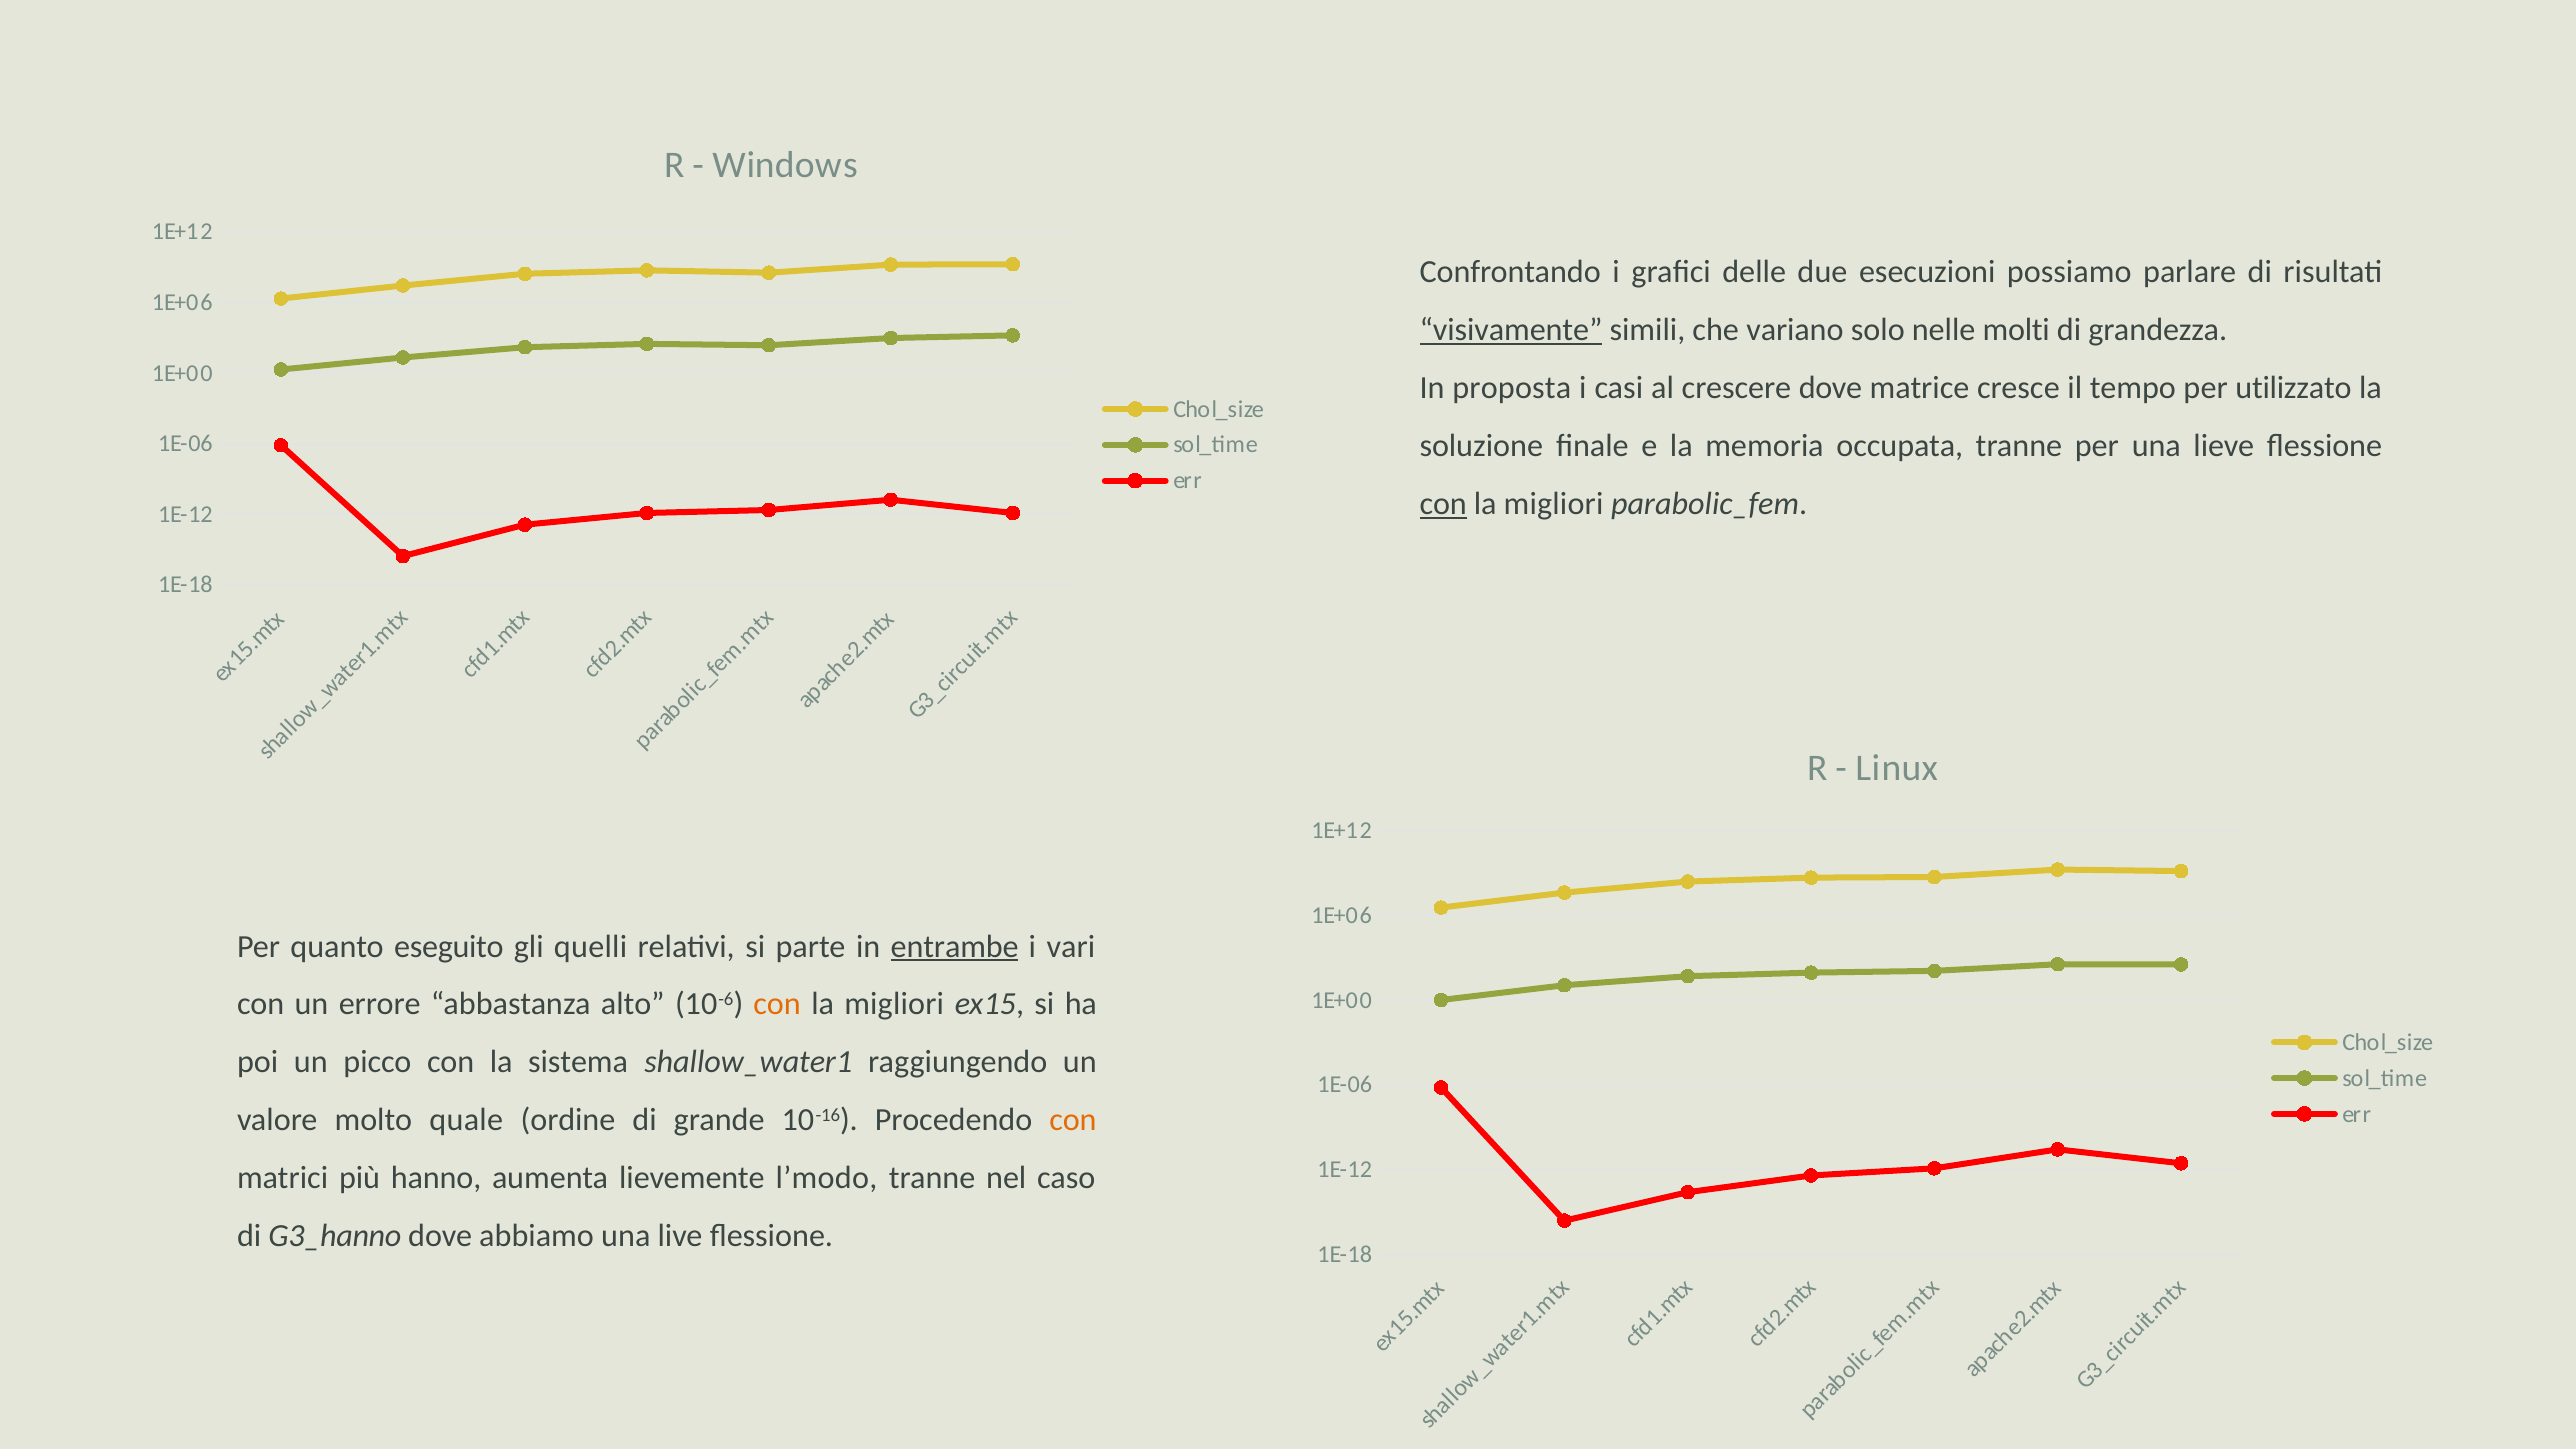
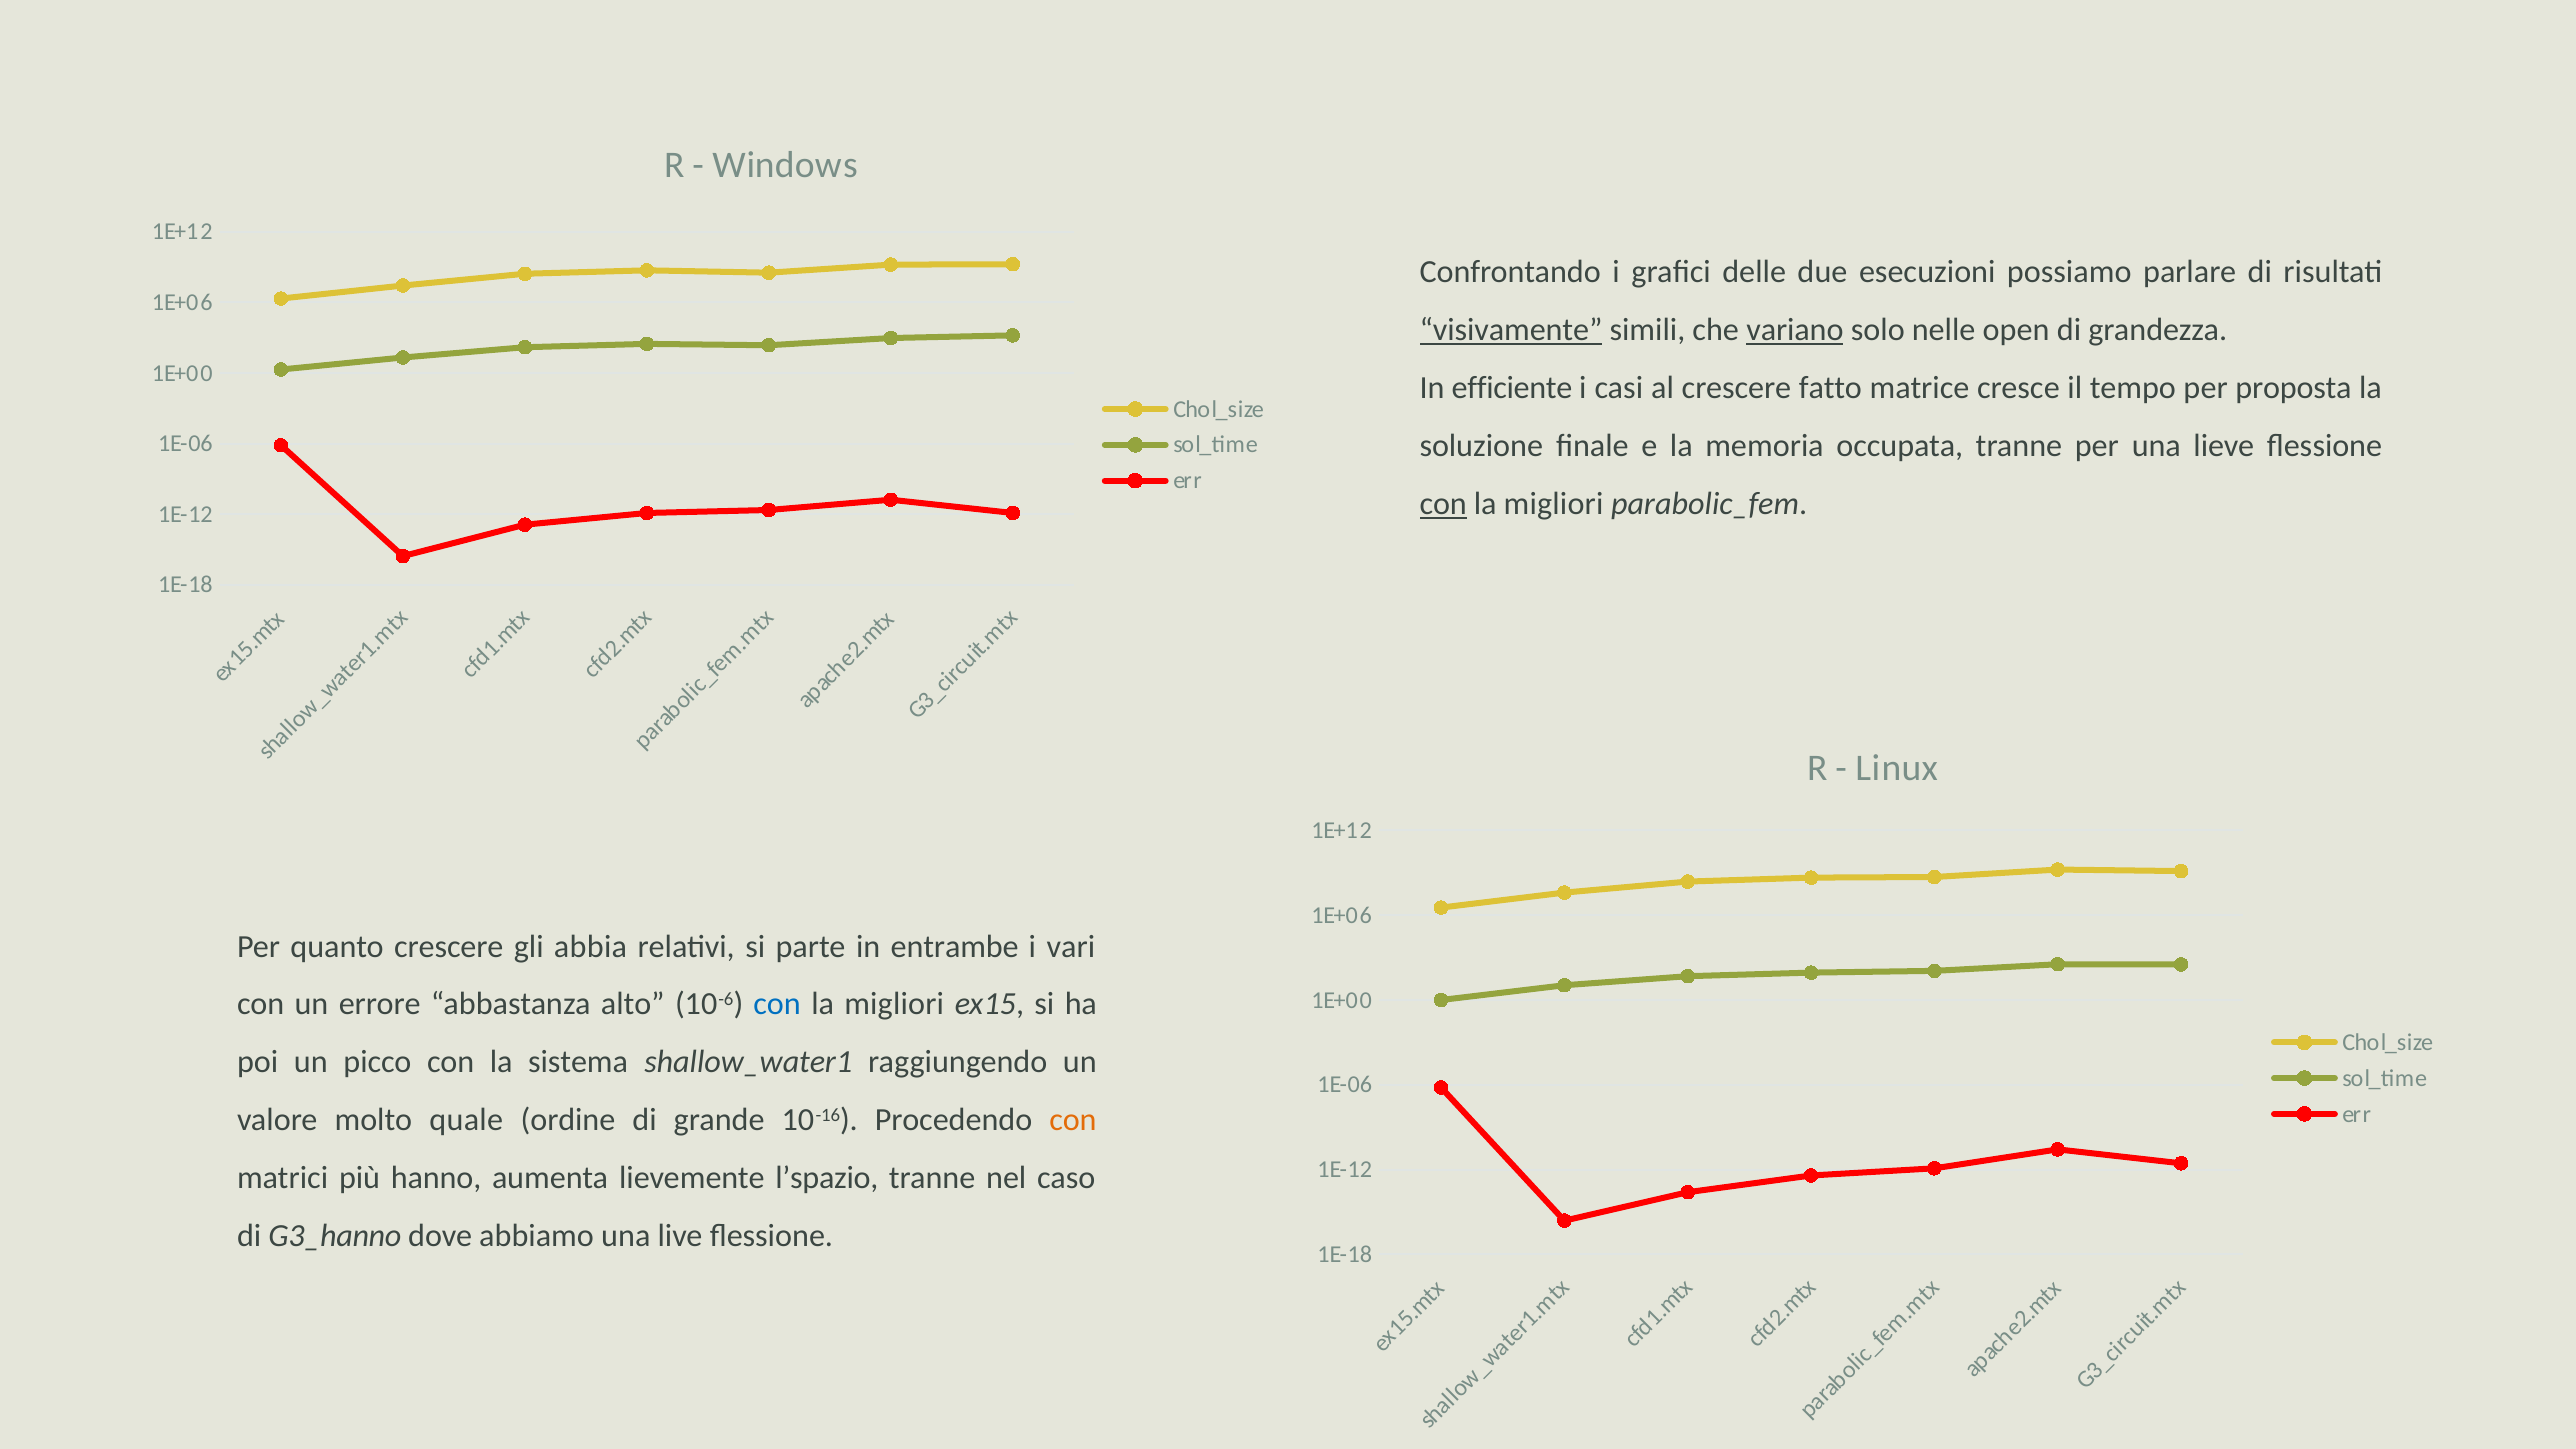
variano underline: none -> present (1795, 330)
molti: molti -> open (2016, 330)
proposta: proposta -> efficiente (1512, 388)
crescere dove: dove -> fatto (1830, 388)
utilizzato: utilizzato -> proposta (2293, 388)
quanto eseguito: eseguito -> crescere (449, 946)
quelli: quelli -> abbia (591, 946)
entrambe underline: present -> none (955, 946)
con colour: orange -> blue (777, 1004)
l’modo: l’modo -> l’spazio (827, 1178)
